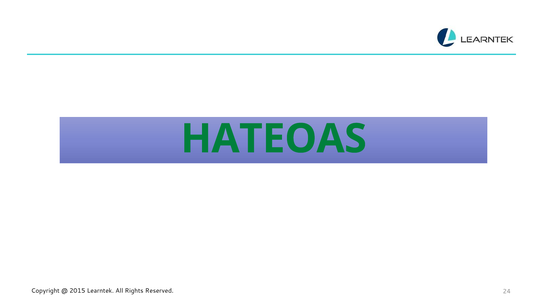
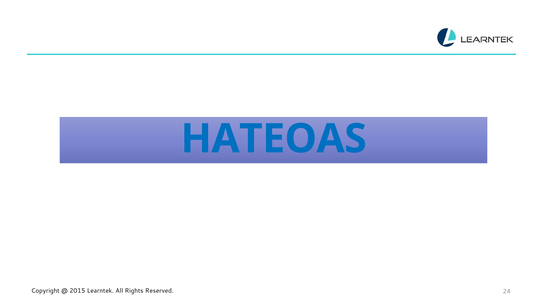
HATEOAS colour: green -> blue (274, 139)
